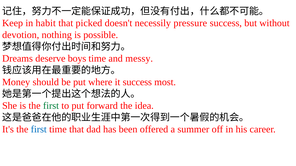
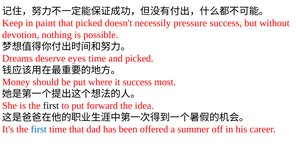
habit: habit -> paint (46, 23)
boys: boys -> eyes (77, 59)
and messy: messy -> picked (139, 59)
first colour: green -> black (51, 106)
